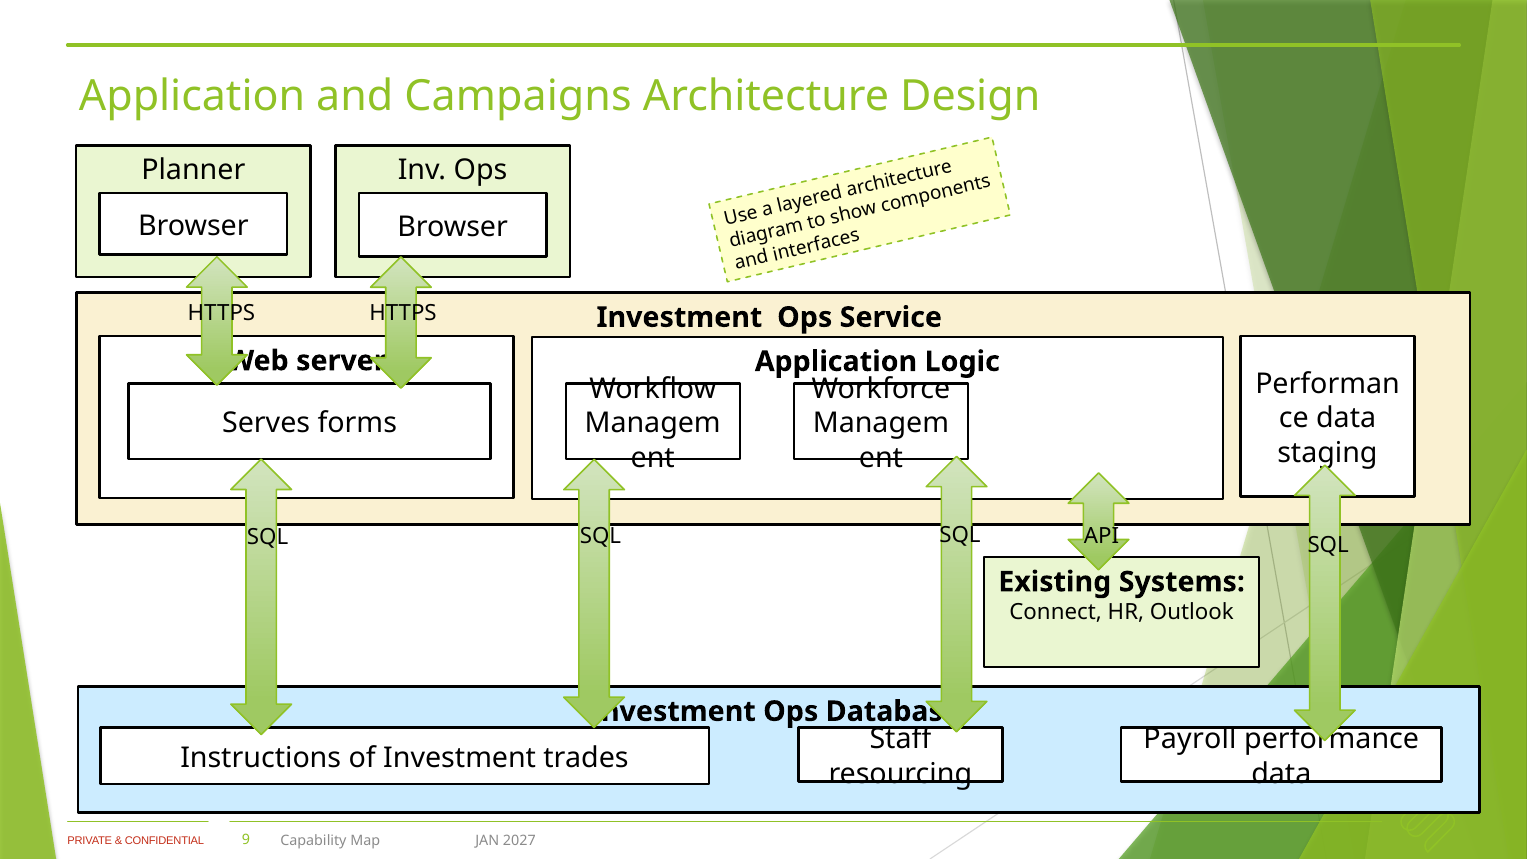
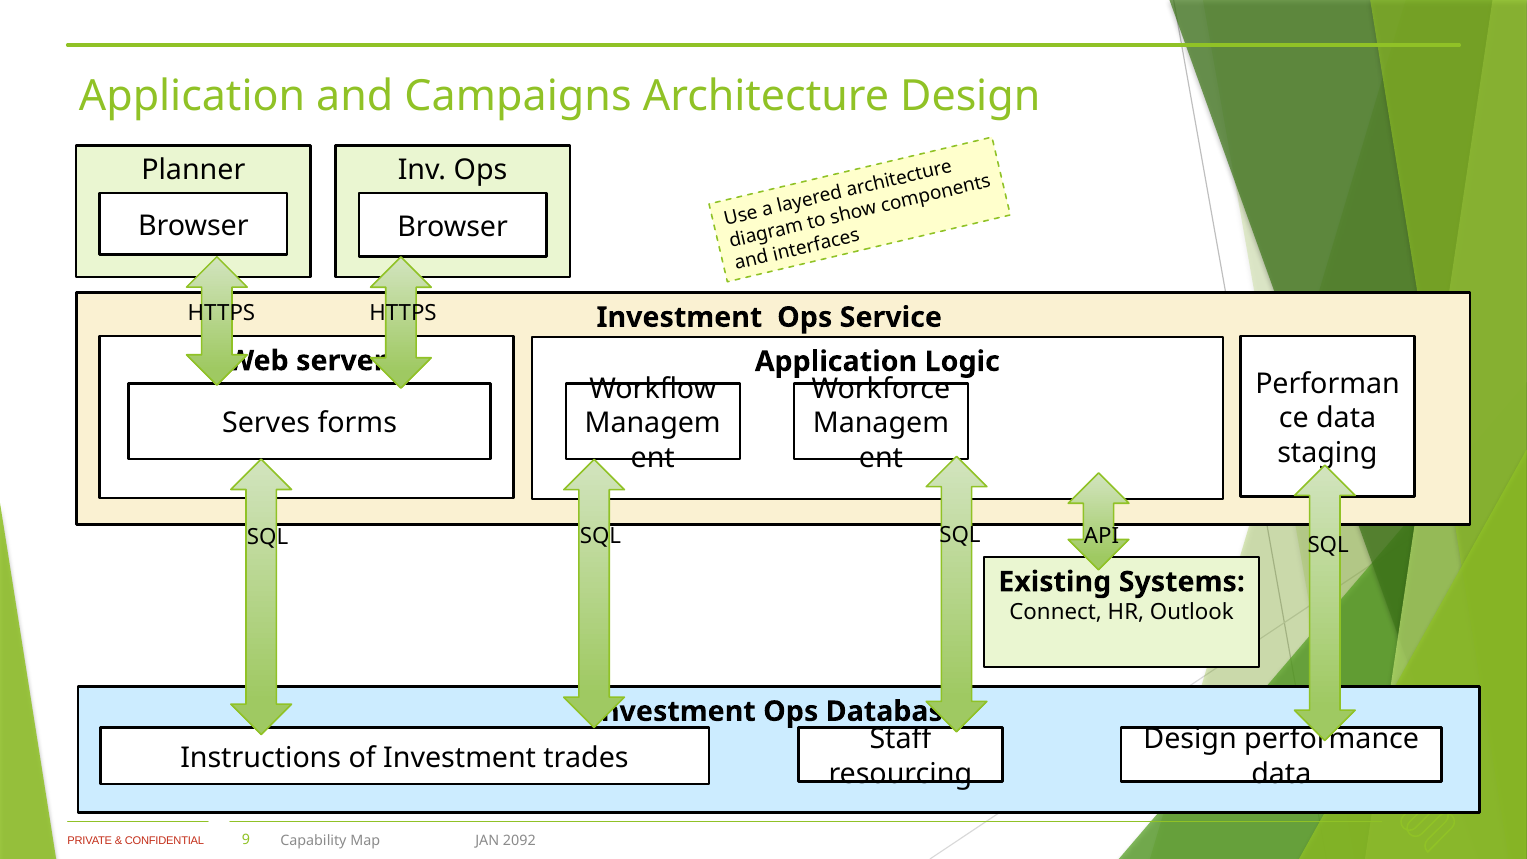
Payroll: Payroll -> Design (1190, 739)
2027: 2027 -> 2092 (519, 841)
